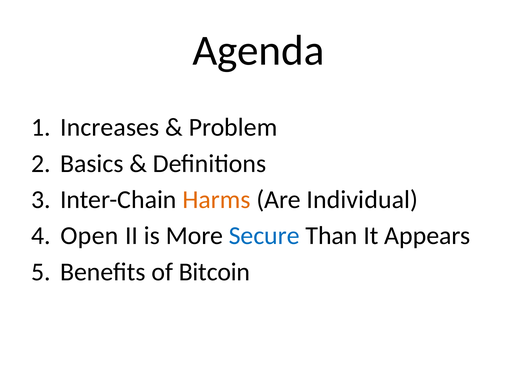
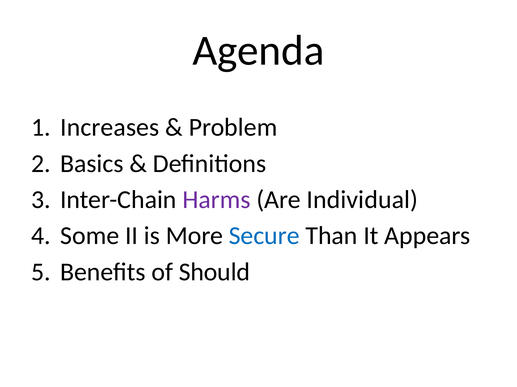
Harms colour: orange -> purple (216, 200)
Open: Open -> Some (90, 236)
Bitcoin: Bitcoin -> Should (214, 272)
